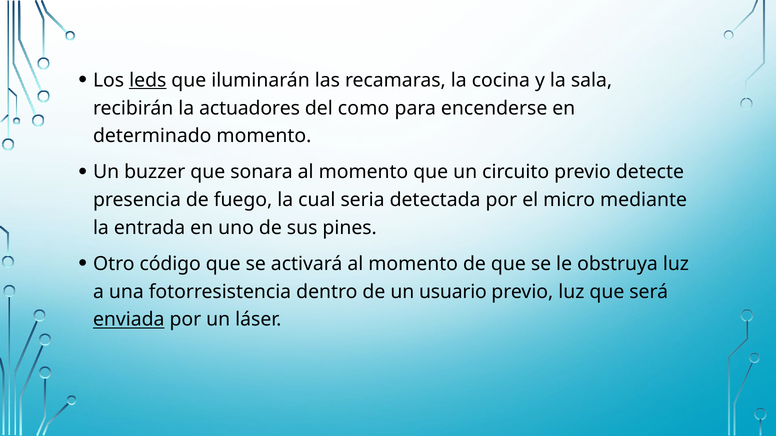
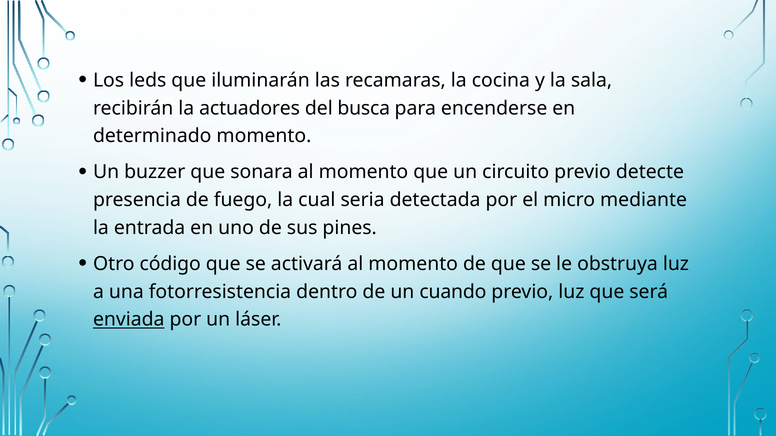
leds underline: present -> none (148, 80)
como: como -> busca (364, 108)
usuario: usuario -> cuando (453, 292)
